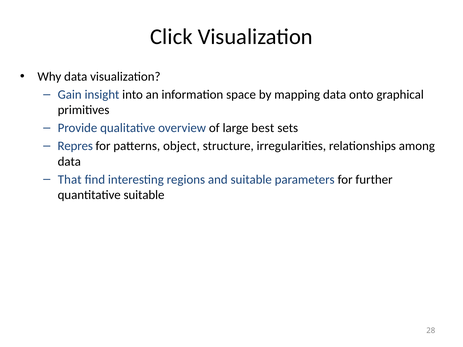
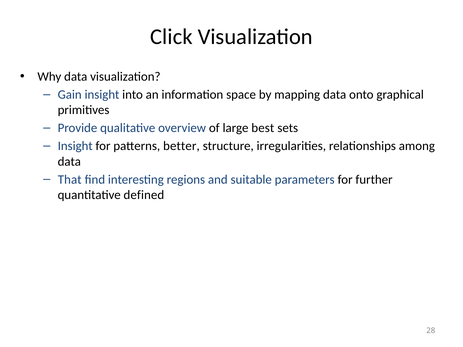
Repres: Repres -> Insight (75, 146)
object: object -> better (181, 146)
quantitative suitable: suitable -> defined (144, 195)
